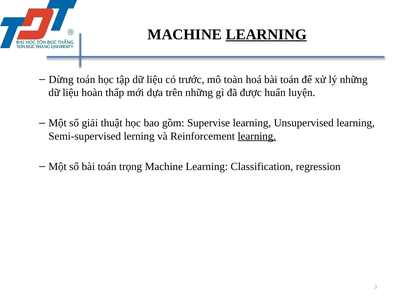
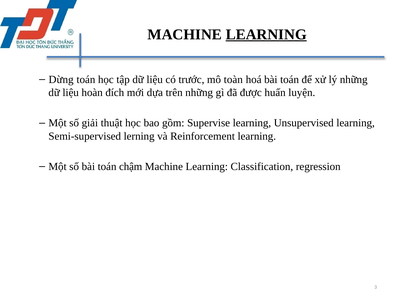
thấp: thấp -> đích (115, 92)
learning underline: present -> none (257, 136)
trọng: trọng -> chậm (131, 166)
